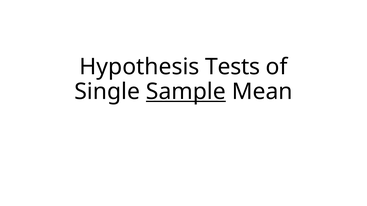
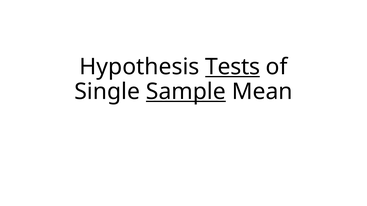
Tests underline: none -> present (233, 67)
